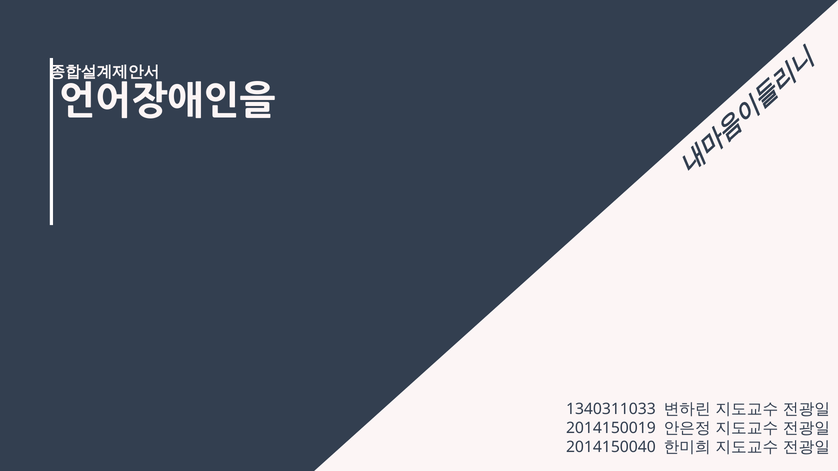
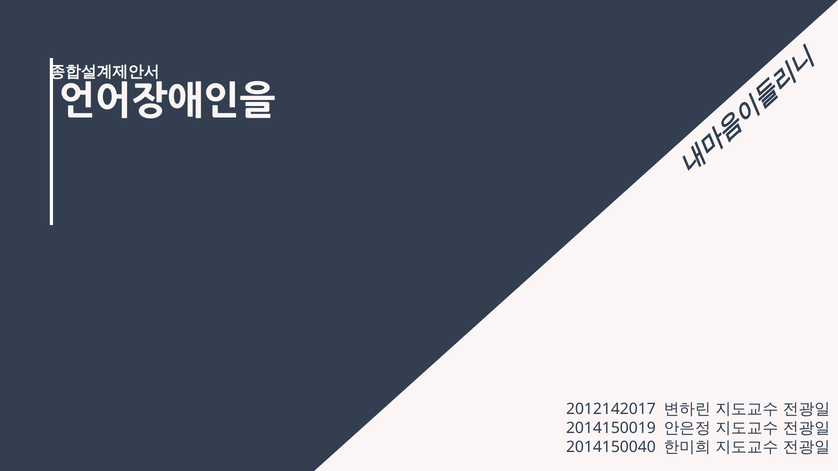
1340311033: 1340311033 -> 2012142017 (611, 410)
